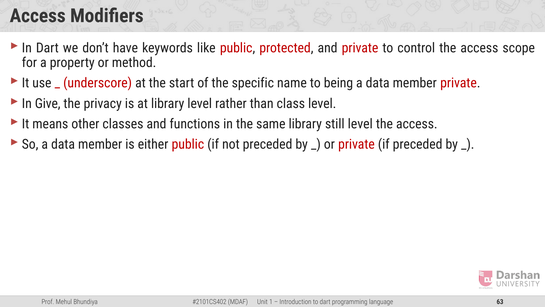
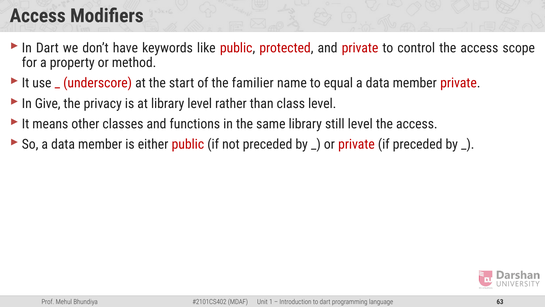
specific: specific -> familier (253, 83)
being: being -> equal (338, 83)
